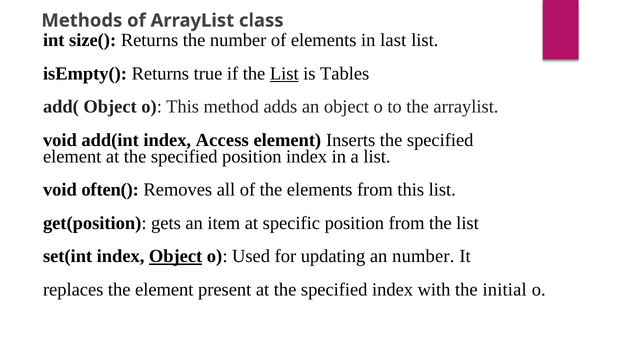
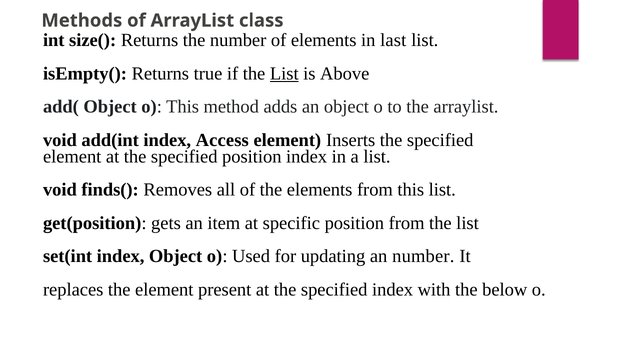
Tables: Tables -> Above (345, 74)
often(: often( -> finds( (110, 190)
Object underline: present -> none (176, 257)
initial: initial -> below (505, 290)
